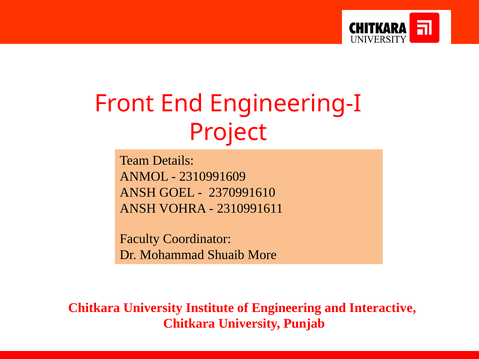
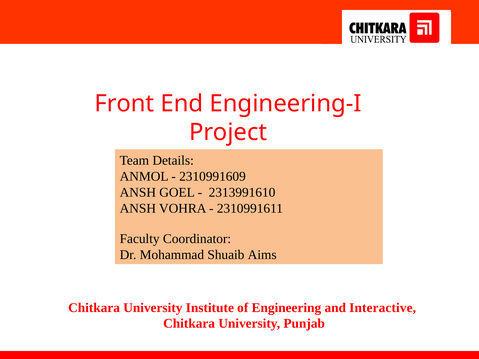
2370991610: 2370991610 -> 2313991610 (242, 193)
More: More -> Aims (262, 255)
